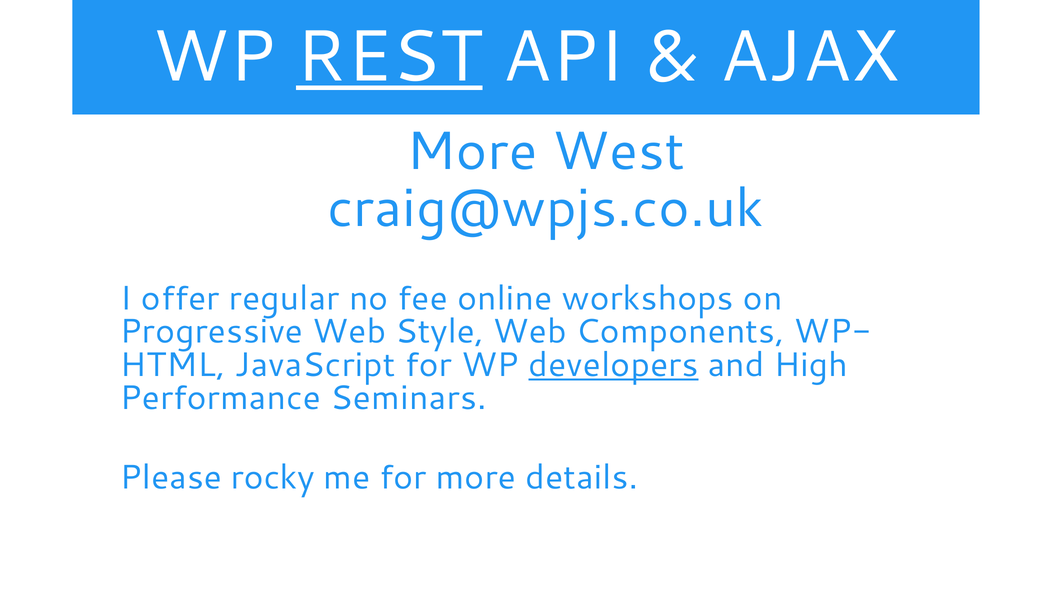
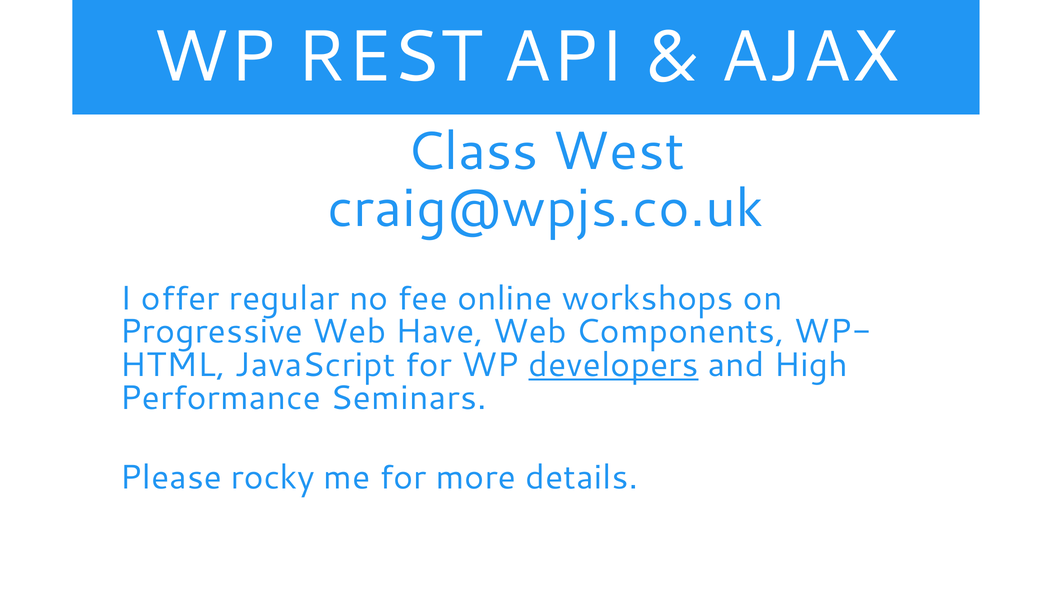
REST underline: present -> none (389, 57)
More: More -> Class (472, 152)
Style: Style -> Have (440, 332)
